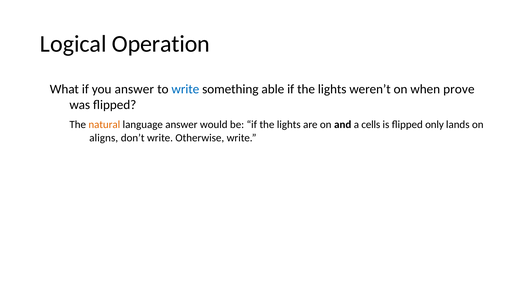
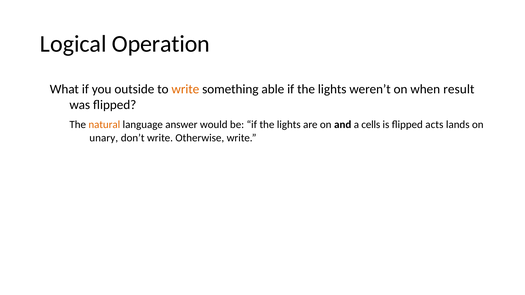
you answer: answer -> outside (134, 89)
write colour: blue -> orange (185, 89)
prove: prove -> result (459, 89)
only: only -> acts (434, 125)
aligns: aligns -> unary (104, 138)
